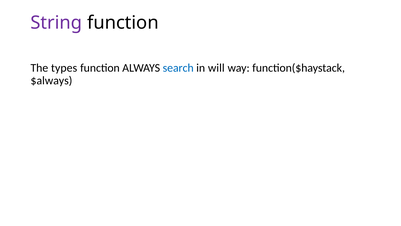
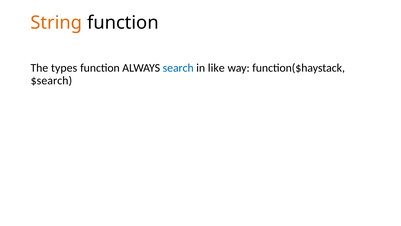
String colour: purple -> orange (56, 23)
will: will -> like (216, 68)
$always: $always -> $search (51, 80)
